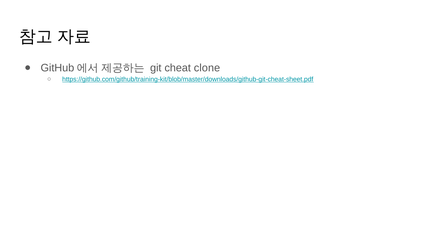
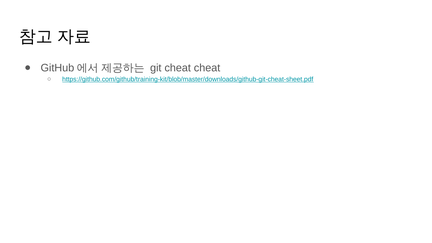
cheat clone: clone -> cheat (207, 68)
